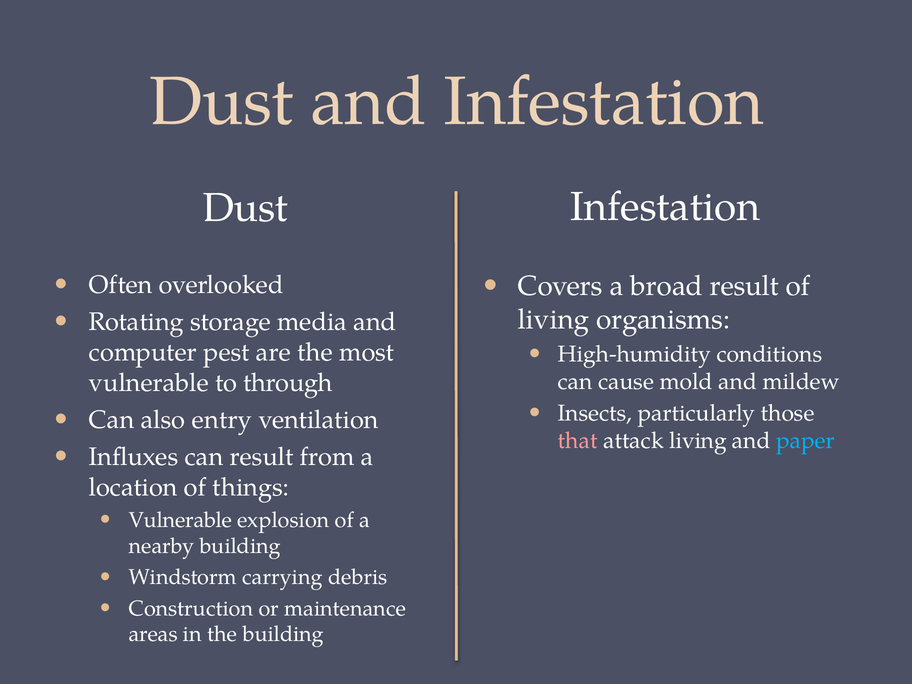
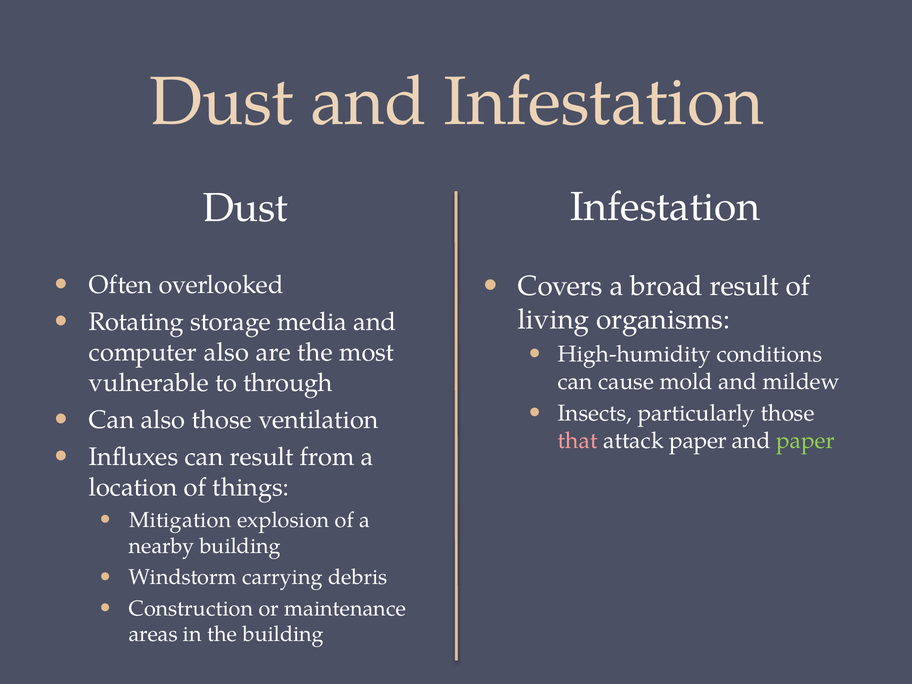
computer pest: pest -> also (226, 352)
also entry: entry -> those (222, 420)
attack living: living -> paper (698, 441)
paper colour: light blue -> light green (806, 441)
Vulnerable: Vulnerable -> Mitigation (180, 520)
